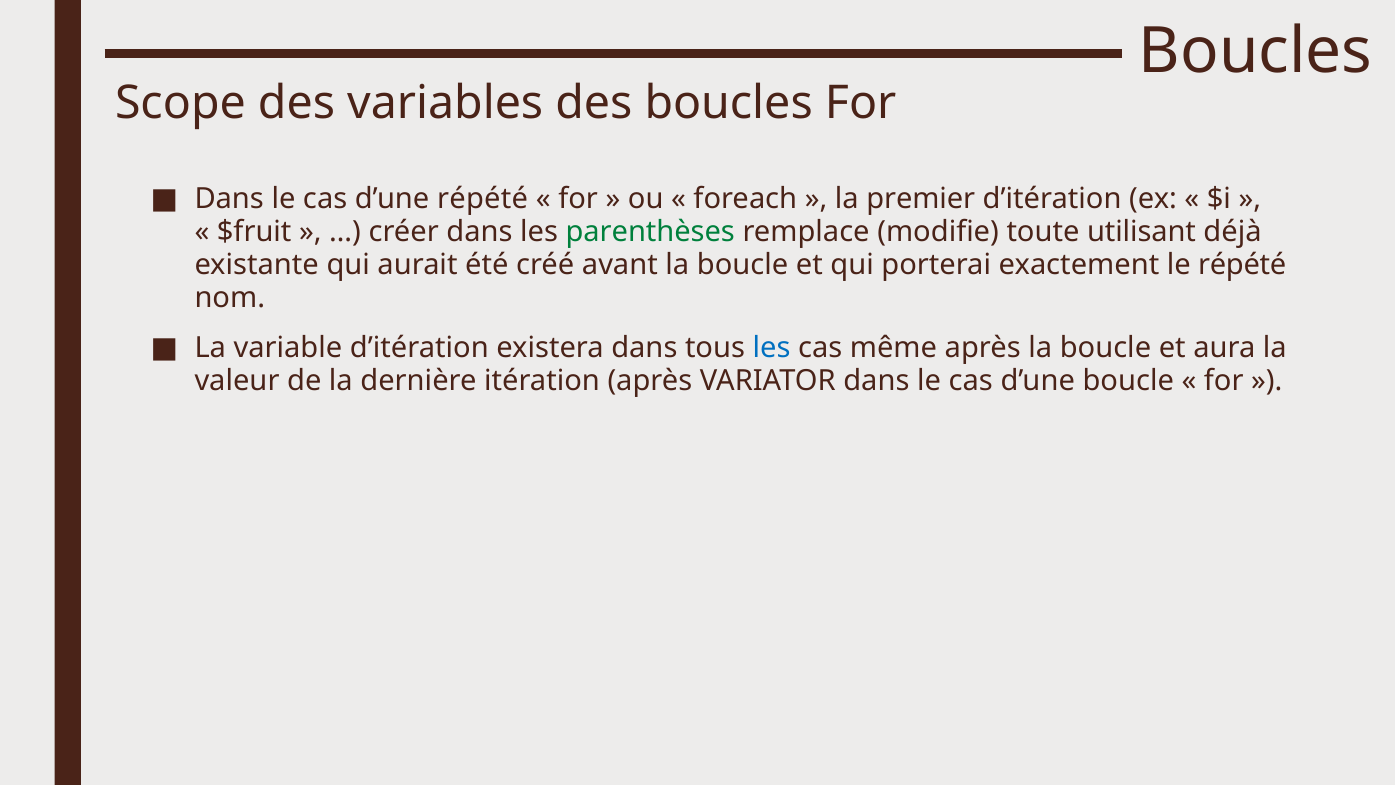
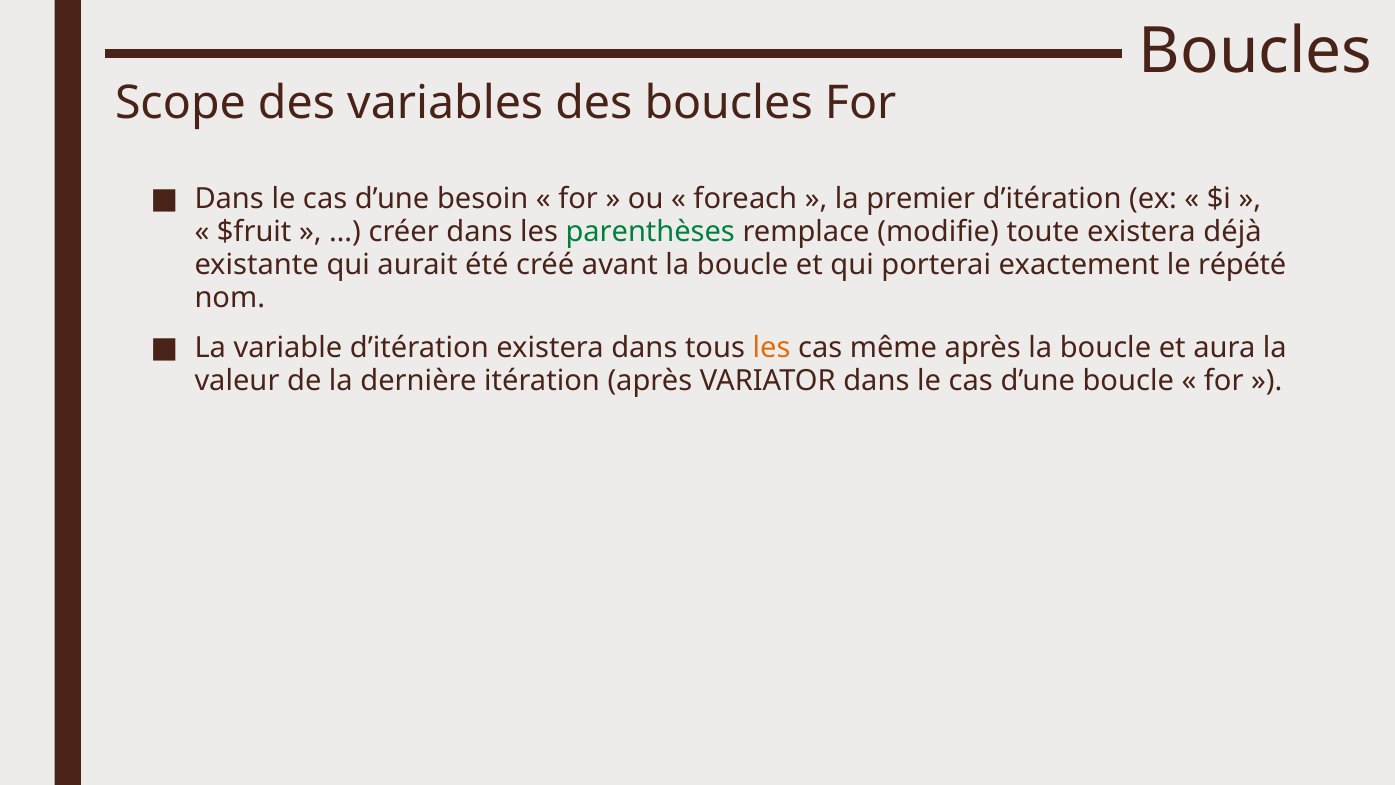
d’une répété: répété -> besoin (483, 199)
toute utilisant: utilisant -> existera (1141, 232)
les colour: blue -> orange (772, 348)
